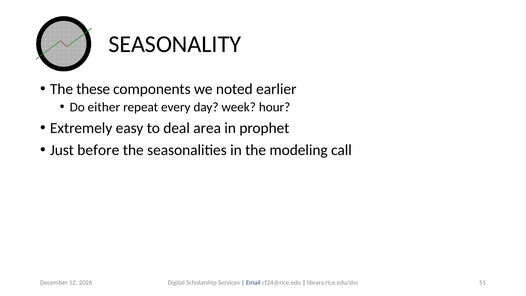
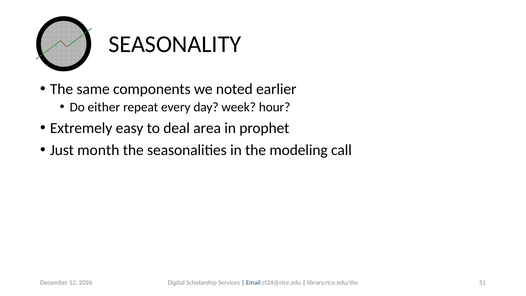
these: these -> same (93, 89)
before: before -> month (98, 150)
